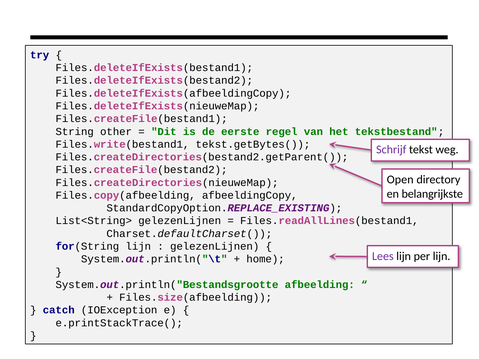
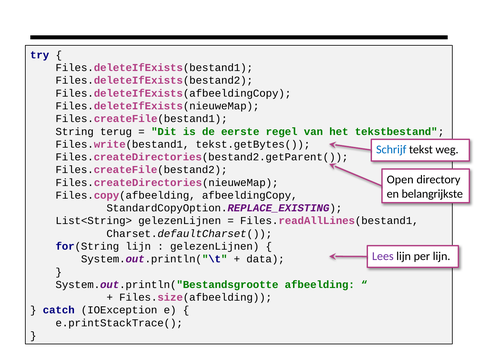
other: other -> terug (116, 132)
Schrijf colour: purple -> blue (391, 150)
home: home -> data (265, 259)
